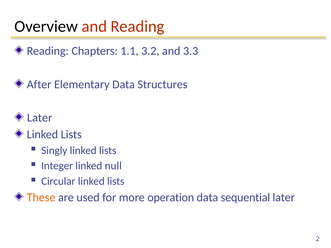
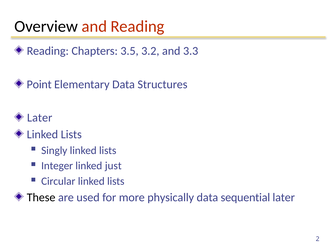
1.1: 1.1 -> 3.5 (130, 51)
After: After -> Point (39, 84)
null: null -> just (113, 166)
These colour: orange -> black (41, 198)
operation: operation -> physically (171, 198)
